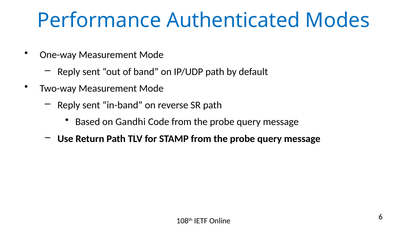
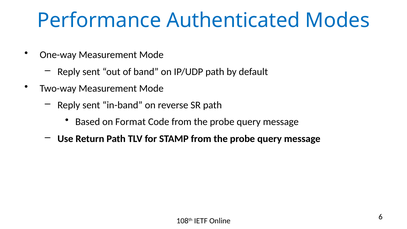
Gandhi: Gandhi -> Format (131, 122)
